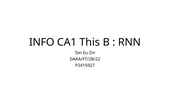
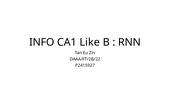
This: This -> Like (90, 42)
